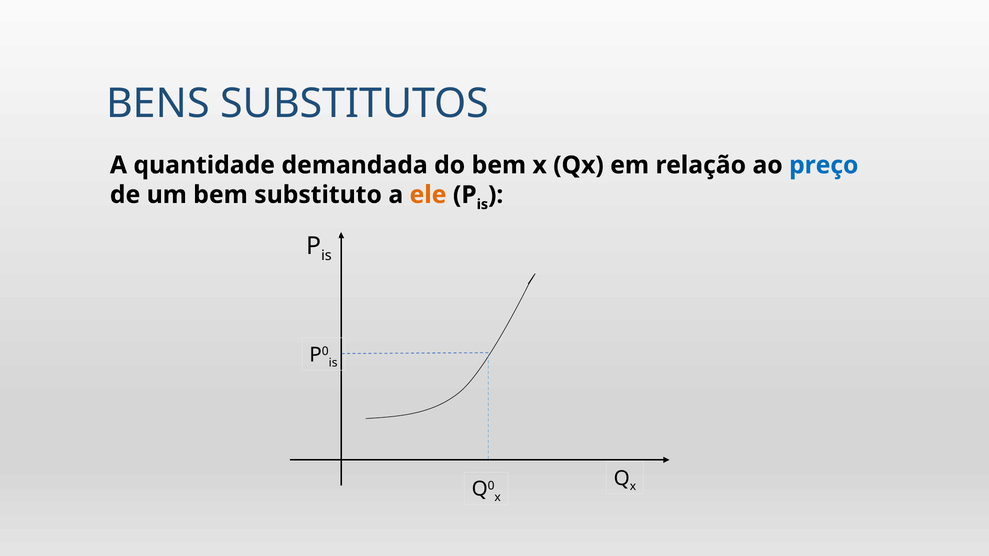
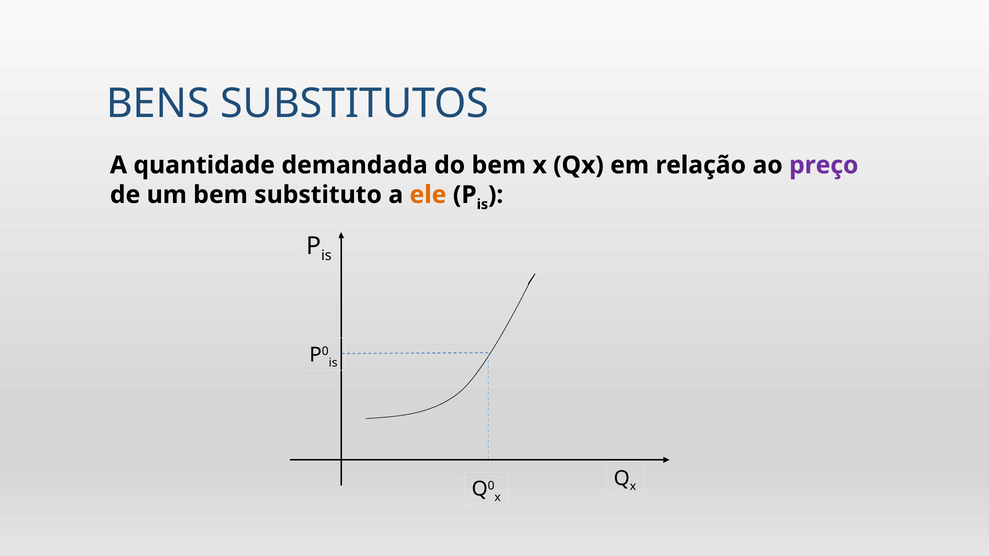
preço colour: blue -> purple (824, 165)
